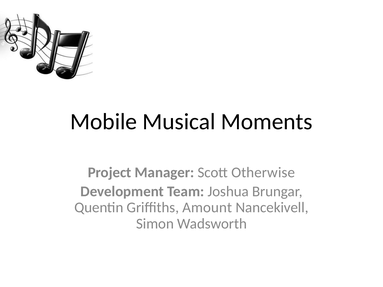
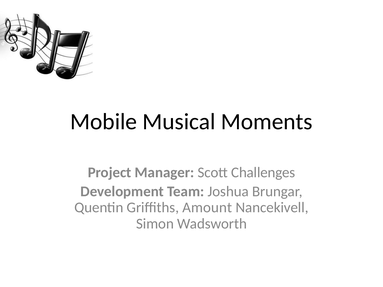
Otherwise: Otherwise -> Challenges (263, 173)
